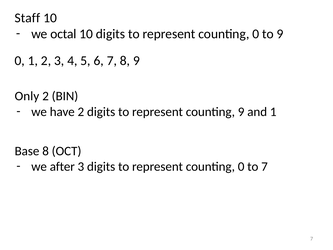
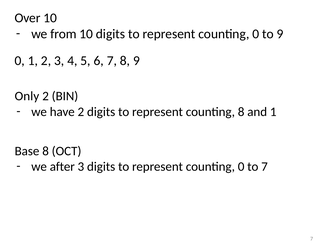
Staff: Staff -> Over (28, 18)
octal: octal -> from (63, 34)
counting 9: 9 -> 8 (241, 112)
